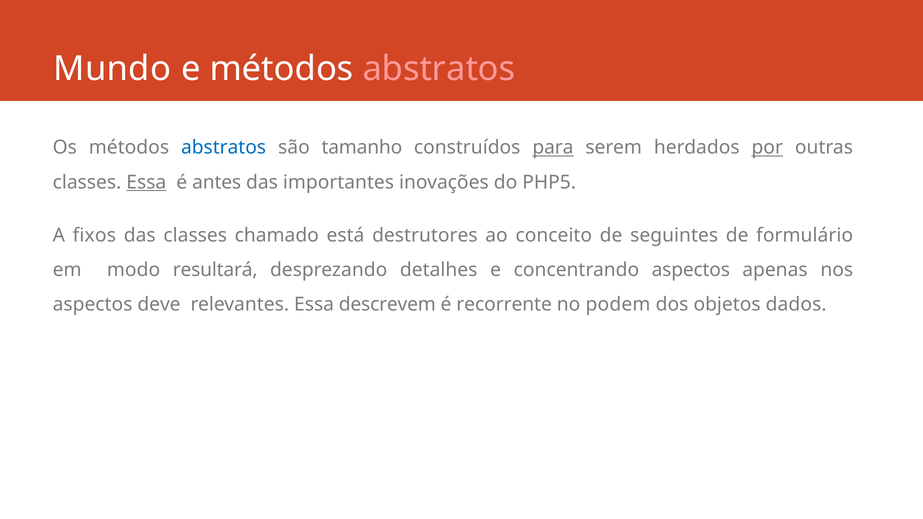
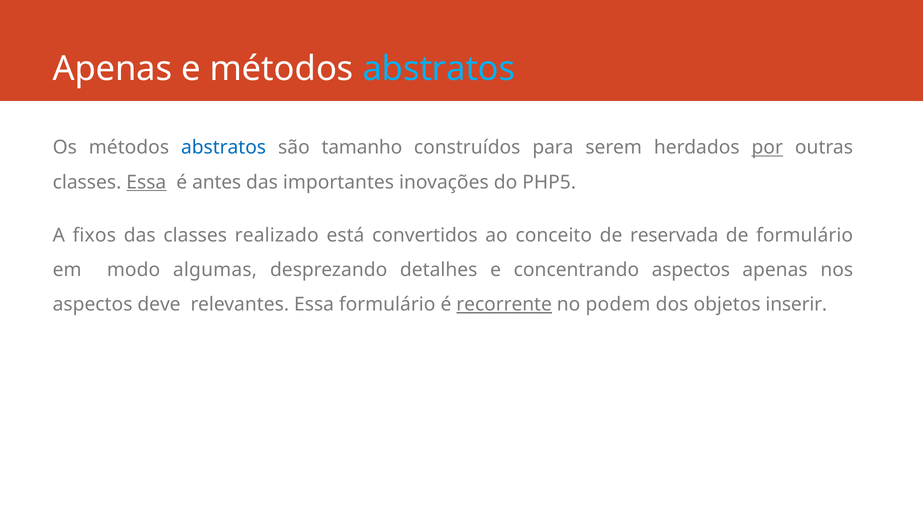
Mundo: Mundo -> Apenas (112, 69)
abstratos colour: pink -> light blue (439, 69)
para underline: present -> none (553, 148)
chamado: chamado -> realizado (277, 235)
destrutores: destrutores -> convertidos (425, 235)
seguintes: seguintes -> reservada (674, 235)
resultará: resultará -> algumas (215, 270)
Essa descrevem: descrevem -> formulário (387, 305)
recorrente underline: none -> present (504, 305)
dados: dados -> inserir (796, 305)
